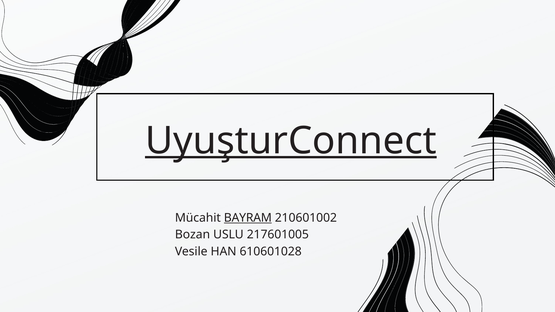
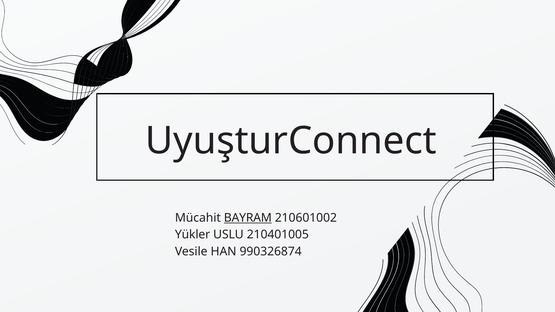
UyuşturConnect underline: present -> none (291, 141)
Bozan: Bozan -> Yükler (193, 235)
217601005: 217601005 -> 210401005 (278, 235)
610601028: 610601028 -> 990326874 (271, 252)
